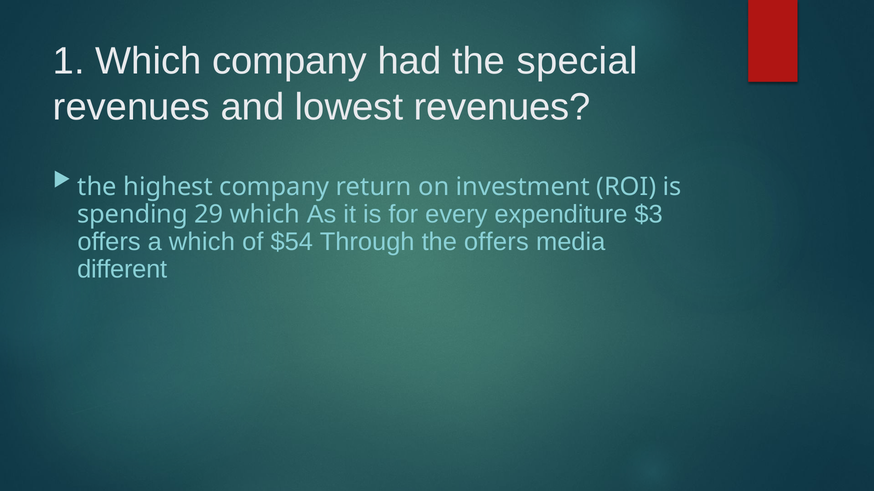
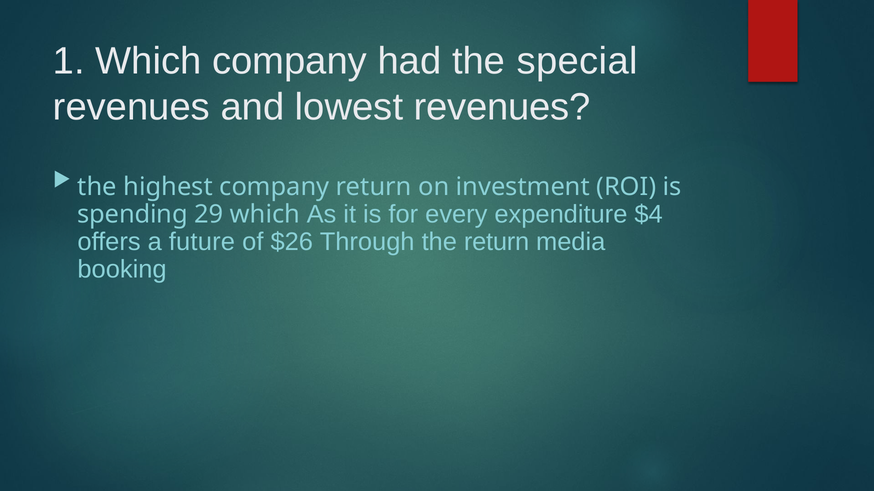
$3: $3 -> $4 (649, 215)
a which: which -> future (202, 242)
$54: $54 -> $26 (292, 242)
the offers: offers -> return (497, 242)
different: different -> booking (122, 270)
